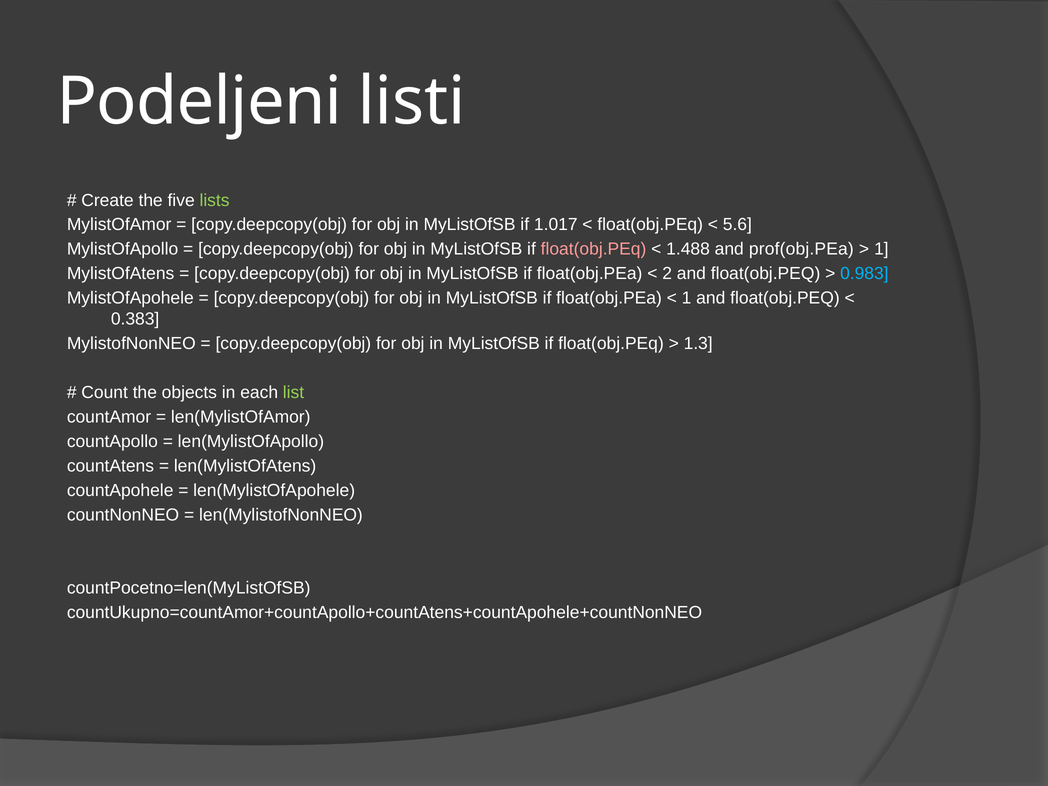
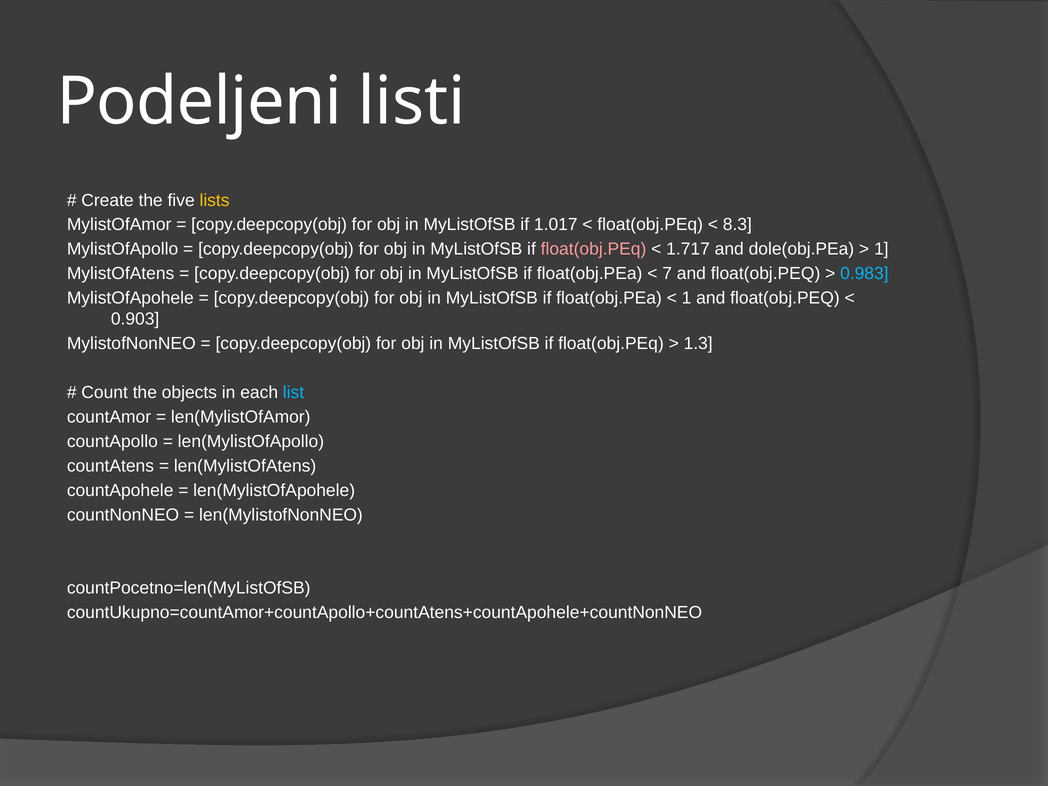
lists colour: light green -> yellow (215, 200)
5.6: 5.6 -> 8.3 (737, 225)
1.488: 1.488 -> 1.717 (688, 249)
prof(obj.PEa: prof(obj.PEa -> dole(obj.PEa (801, 249)
2: 2 -> 7 (667, 274)
0.383: 0.383 -> 0.903 (135, 319)
list colour: light green -> light blue (294, 392)
